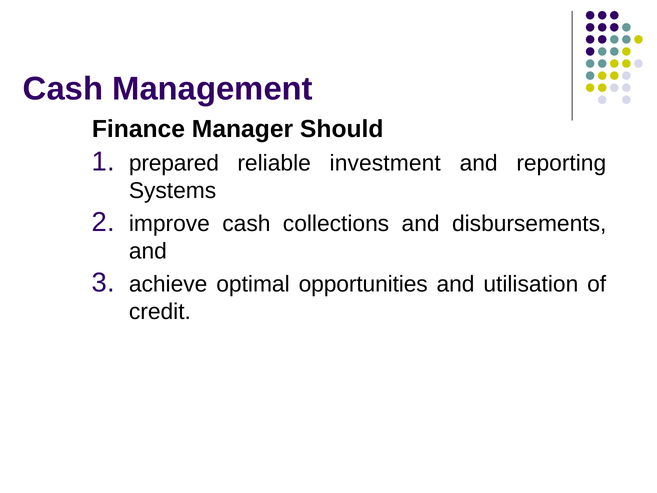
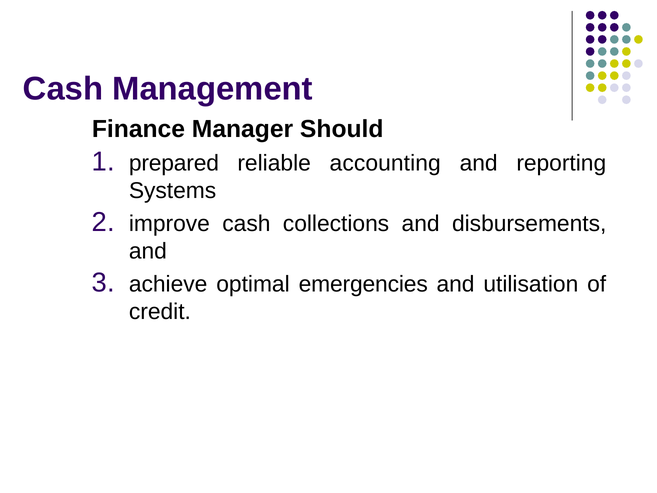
investment: investment -> accounting (385, 163)
opportunities: opportunities -> emergencies (363, 284)
